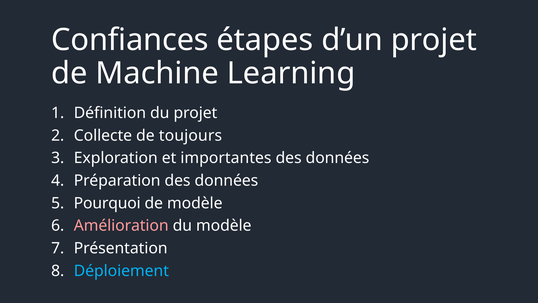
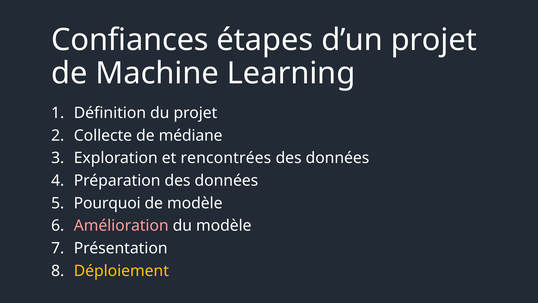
toujours: toujours -> médiane (191, 135)
importantes: importantes -> rencontrées (226, 158)
Déploiement colour: light blue -> yellow (121, 271)
